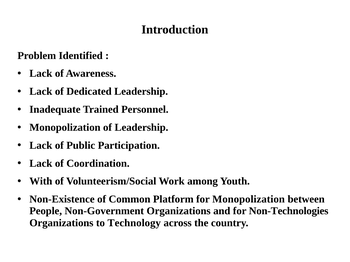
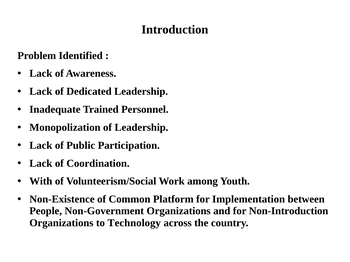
for Monopolization: Monopolization -> Implementation (249, 200)
Non-Technologies: Non-Technologies -> Non-Introduction (289, 211)
